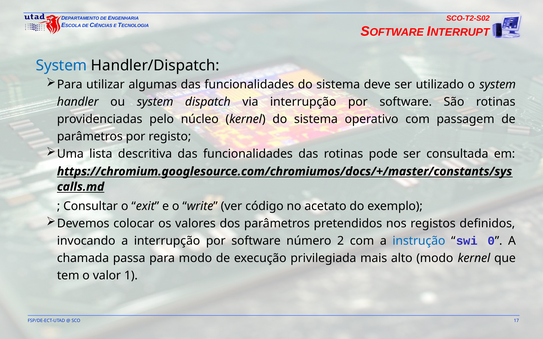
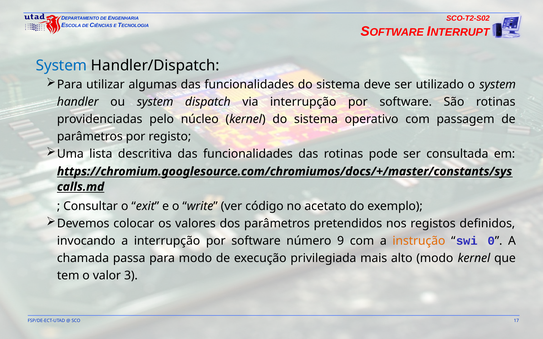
2: 2 -> 9 (341, 241)
instrução colour: blue -> orange (419, 241)
1: 1 -> 3 (131, 276)
